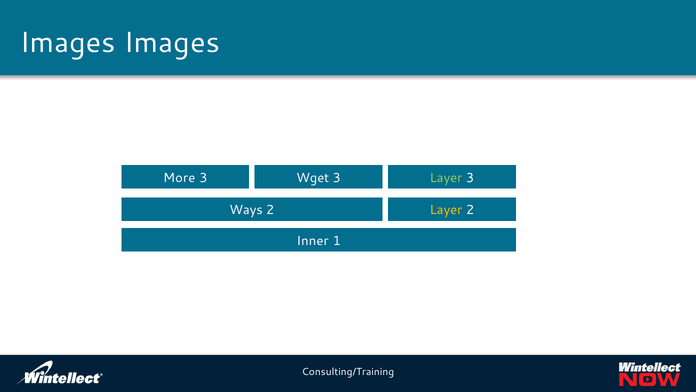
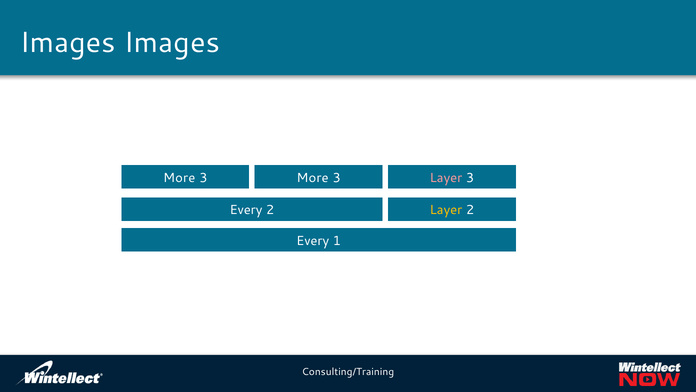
3 Wget: Wget -> More (313, 178)
Layer colour: light green -> pink (446, 178)
Ways: Ways -> Every (246, 210)
Inner: Inner -> Every (313, 240)
